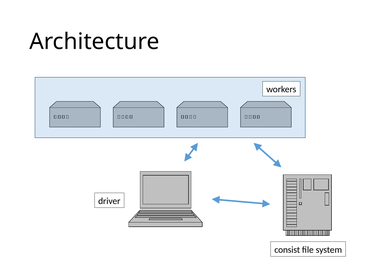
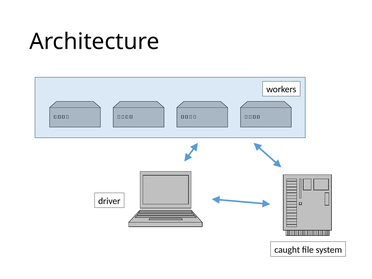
consist: consist -> caught (287, 250)
